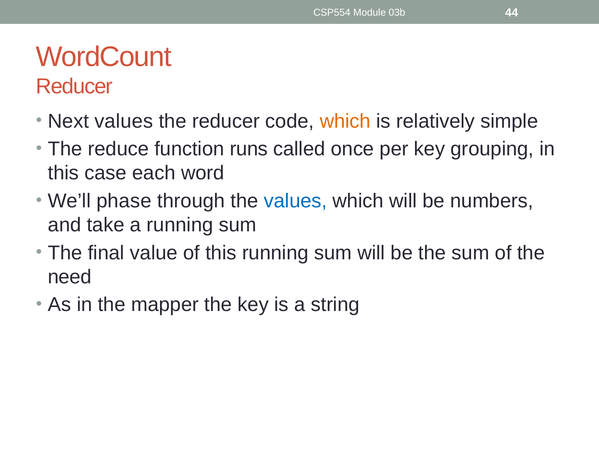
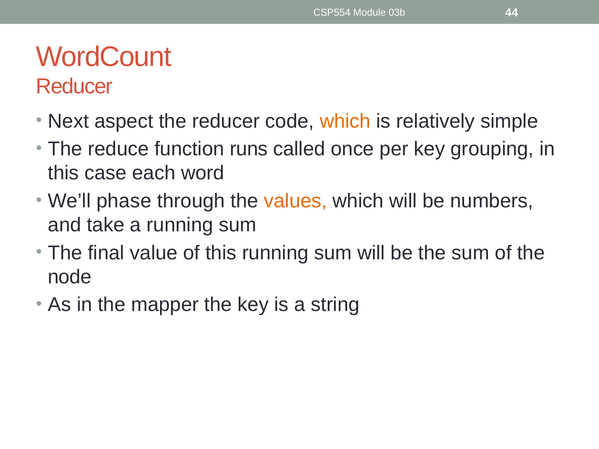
Next values: values -> aspect (124, 121)
values colour: blue -> orange (295, 201)
need: need -> node (70, 277)
